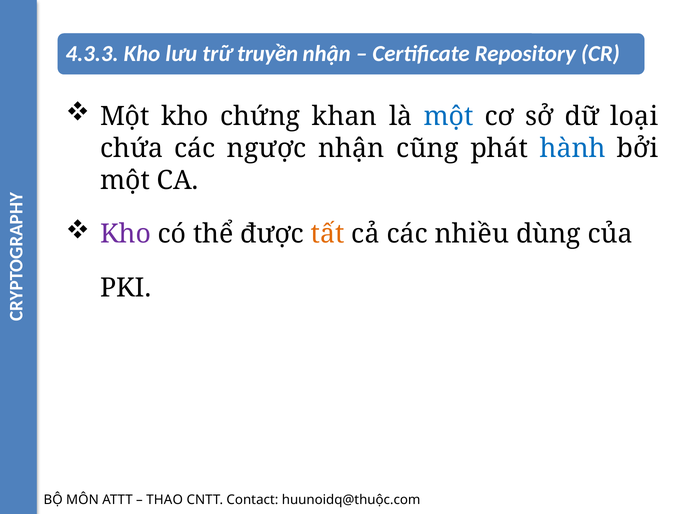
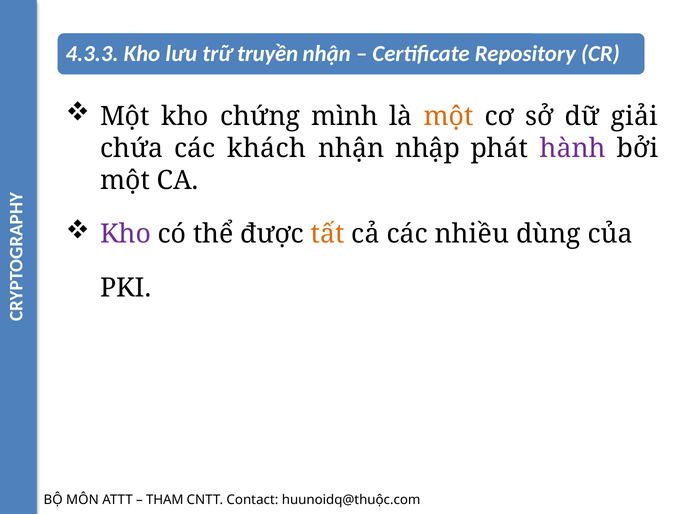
khan: khan -> mình (345, 116)
một colour: blue -> orange (449, 116)
loại: loại -> giải (634, 116)
ngược: ngược -> khách (267, 148)
cũng: cũng -> nhập (428, 148)
hành colour: blue -> purple (573, 148)
THAO: THAO -> THAM (165, 500)
